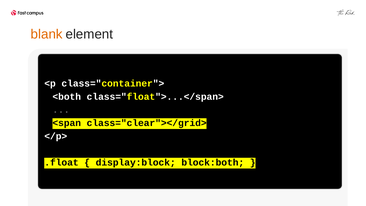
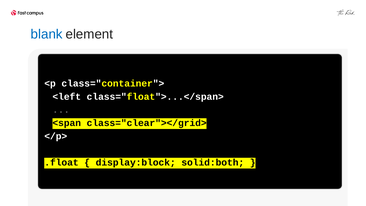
blank colour: orange -> blue (47, 34)
<both: <both -> <left (67, 97)
block:both: block:both -> solid:both (213, 162)
